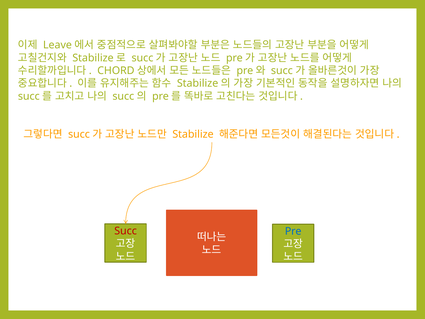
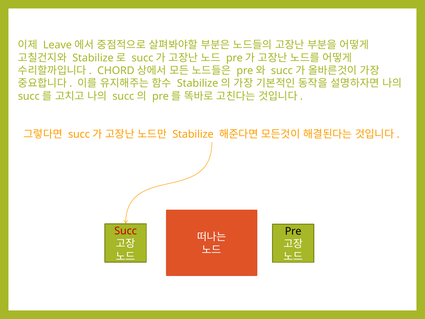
Pre colour: blue -> black (293, 231)
